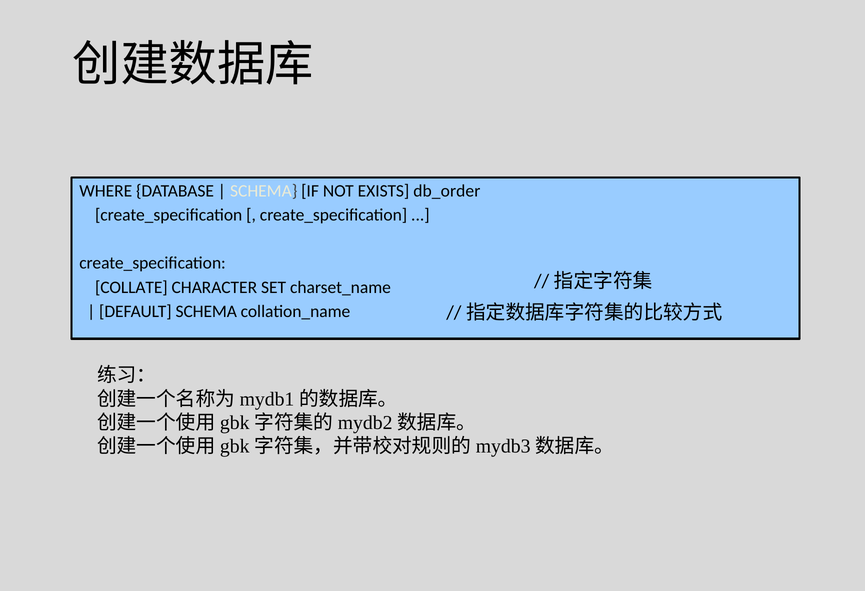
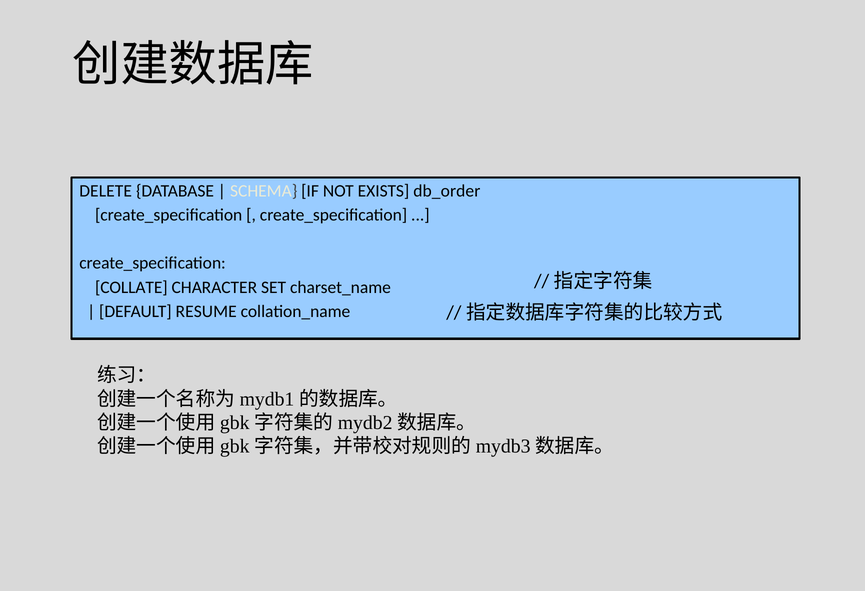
WHERE: WHERE -> DELETE (106, 191)
DEFAULT SCHEMA: SCHEMA -> RESUME (206, 312)
